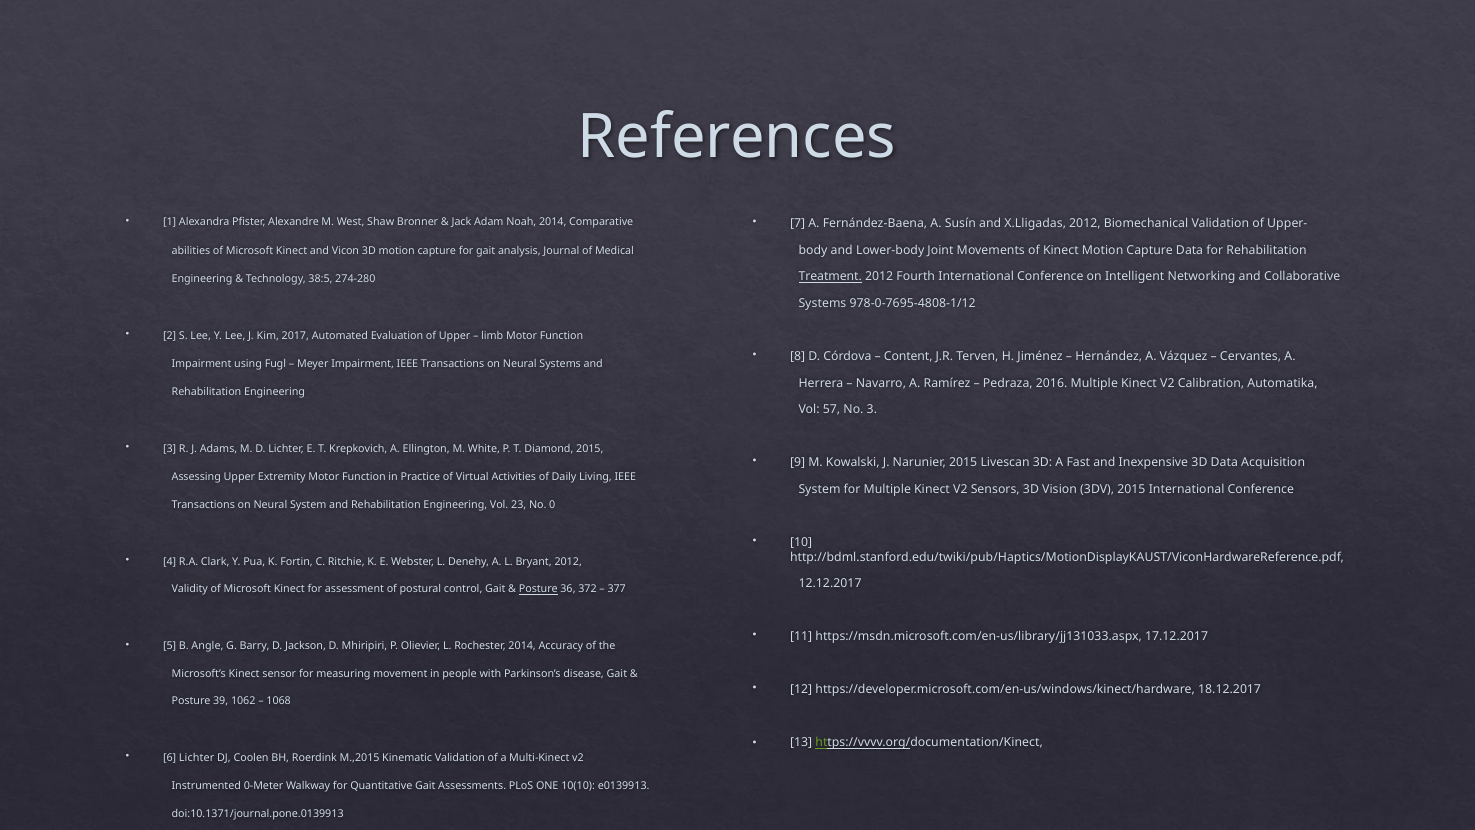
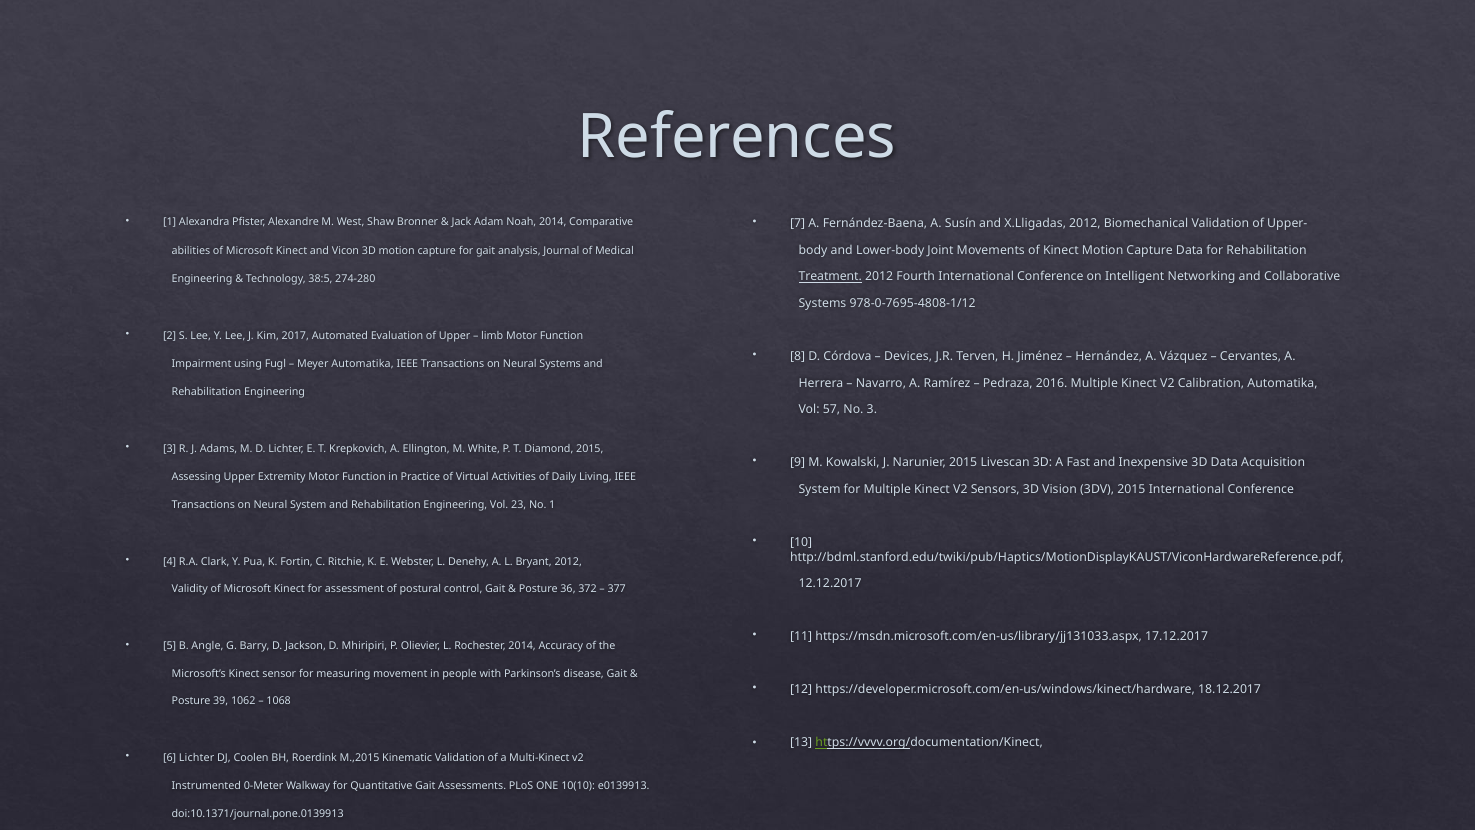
Content: Content -> Devices (908, 356)
Meyer Impairment: Impairment -> Automatika (363, 364)
No 0: 0 -> 1 (552, 505)
Posture underline: present -> none (538, 589)
